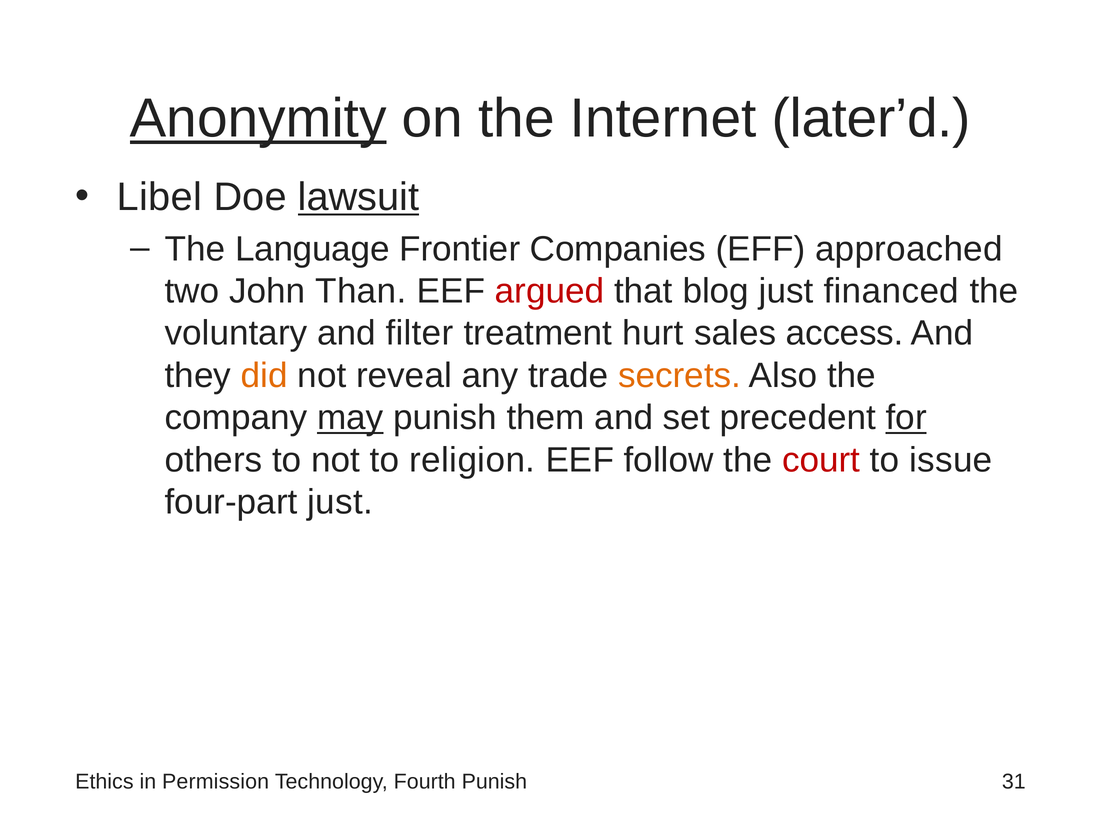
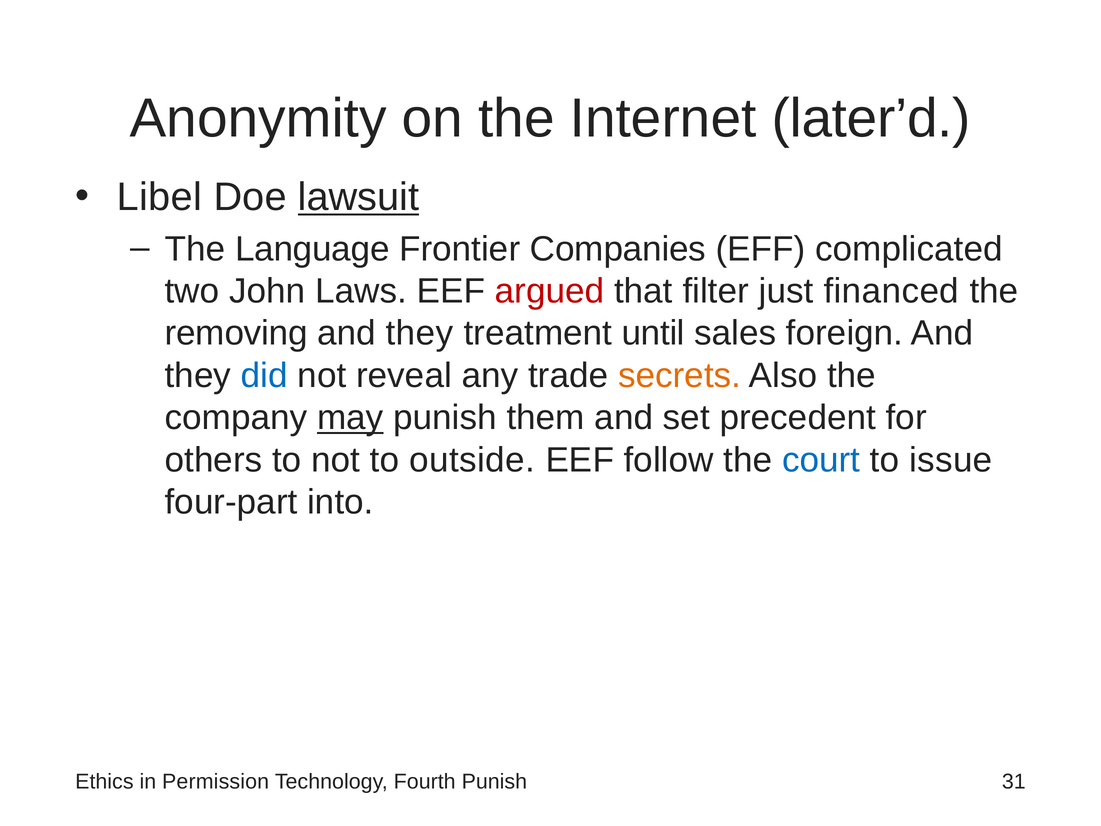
Anonymity underline: present -> none (258, 119)
approached: approached -> complicated (909, 249)
Than: Than -> Laws (361, 291)
blog: blog -> filter (716, 291)
voluntary: voluntary -> removing (236, 333)
filter: filter -> they (419, 333)
hurt: hurt -> until (653, 333)
access: access -> foreign (845, 333)
did colour: orange -> blue (264, 375)
for underline: present -> none (906, 418)
religion: religion -> outside (472, 460)
court colour: red -> blue (821, 460)
four-part just: just -> into (340, 502)
